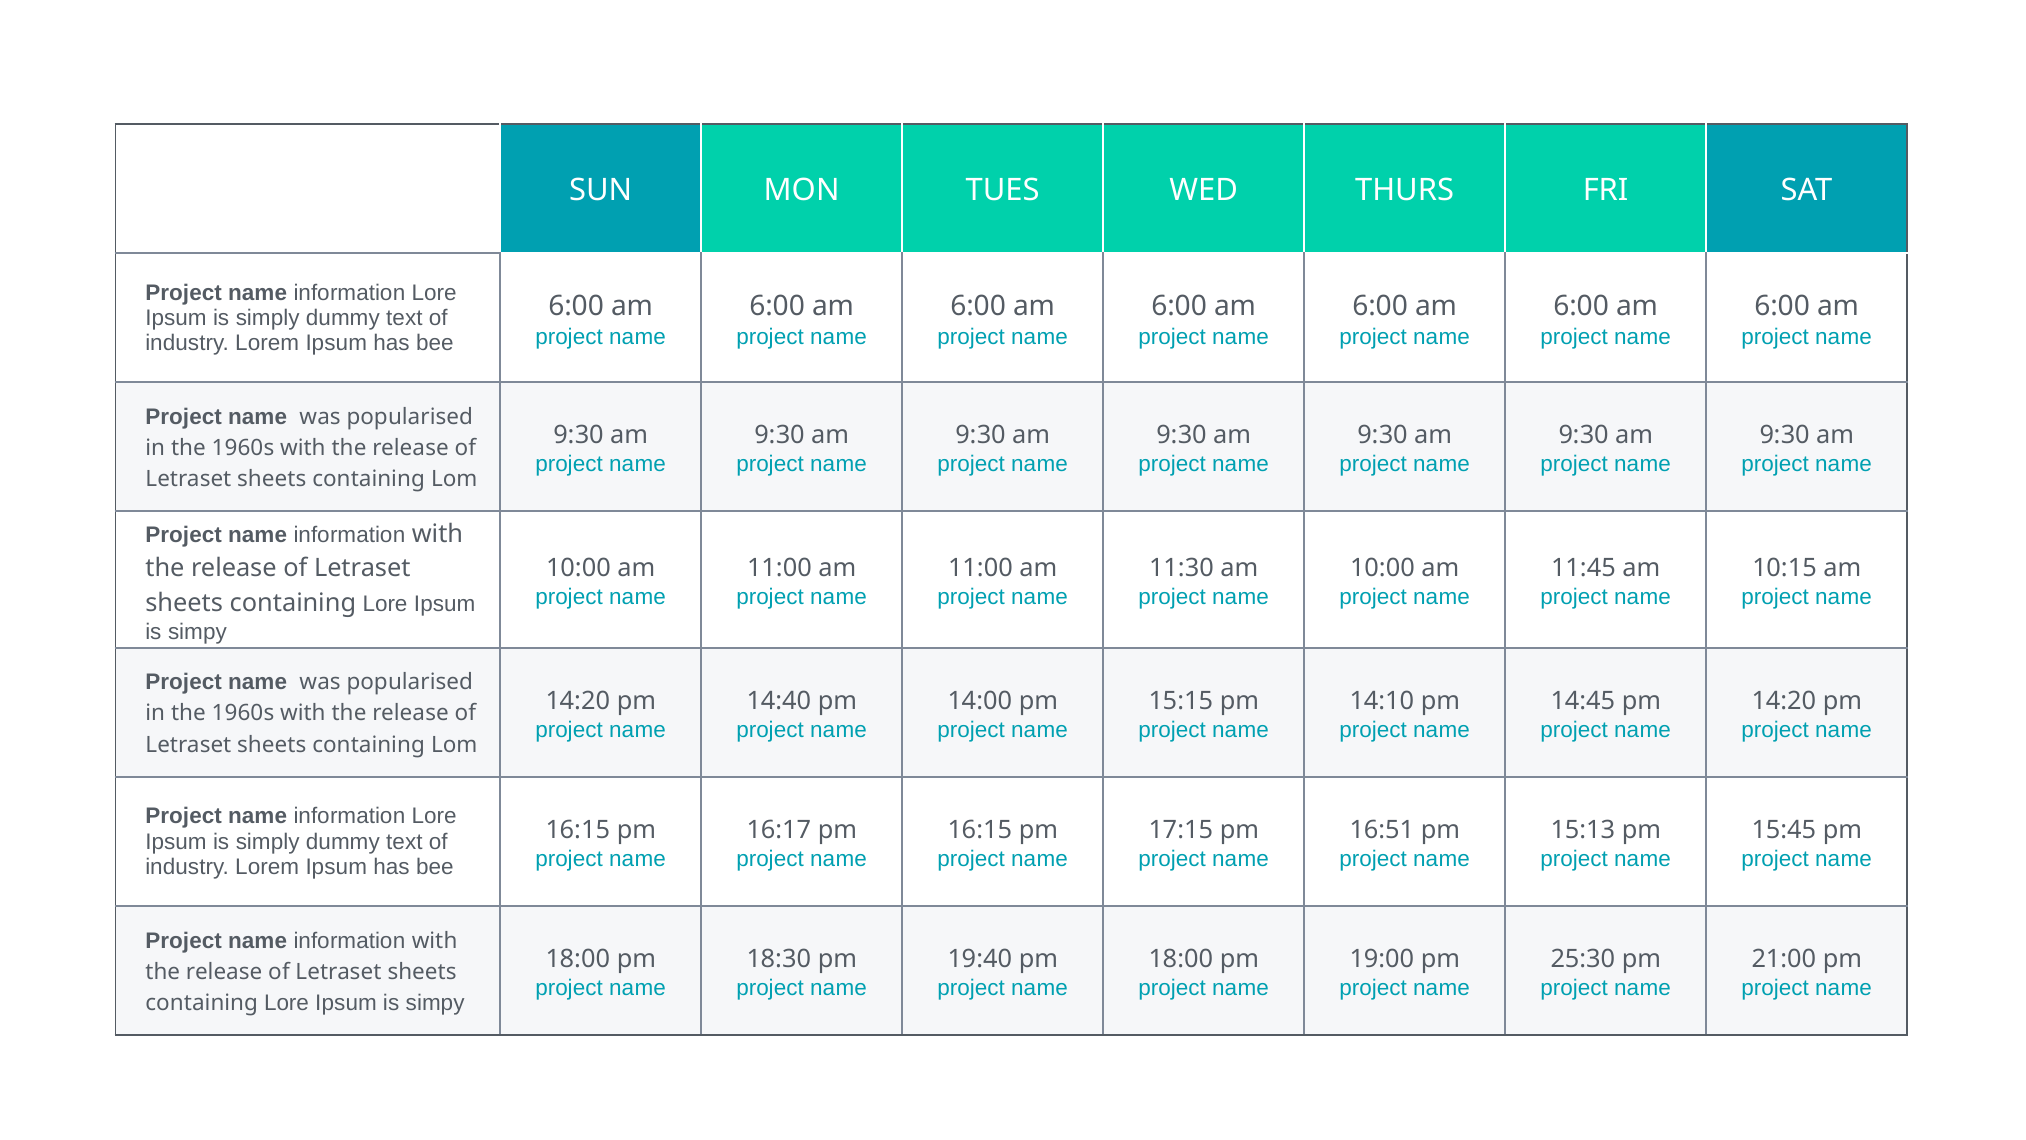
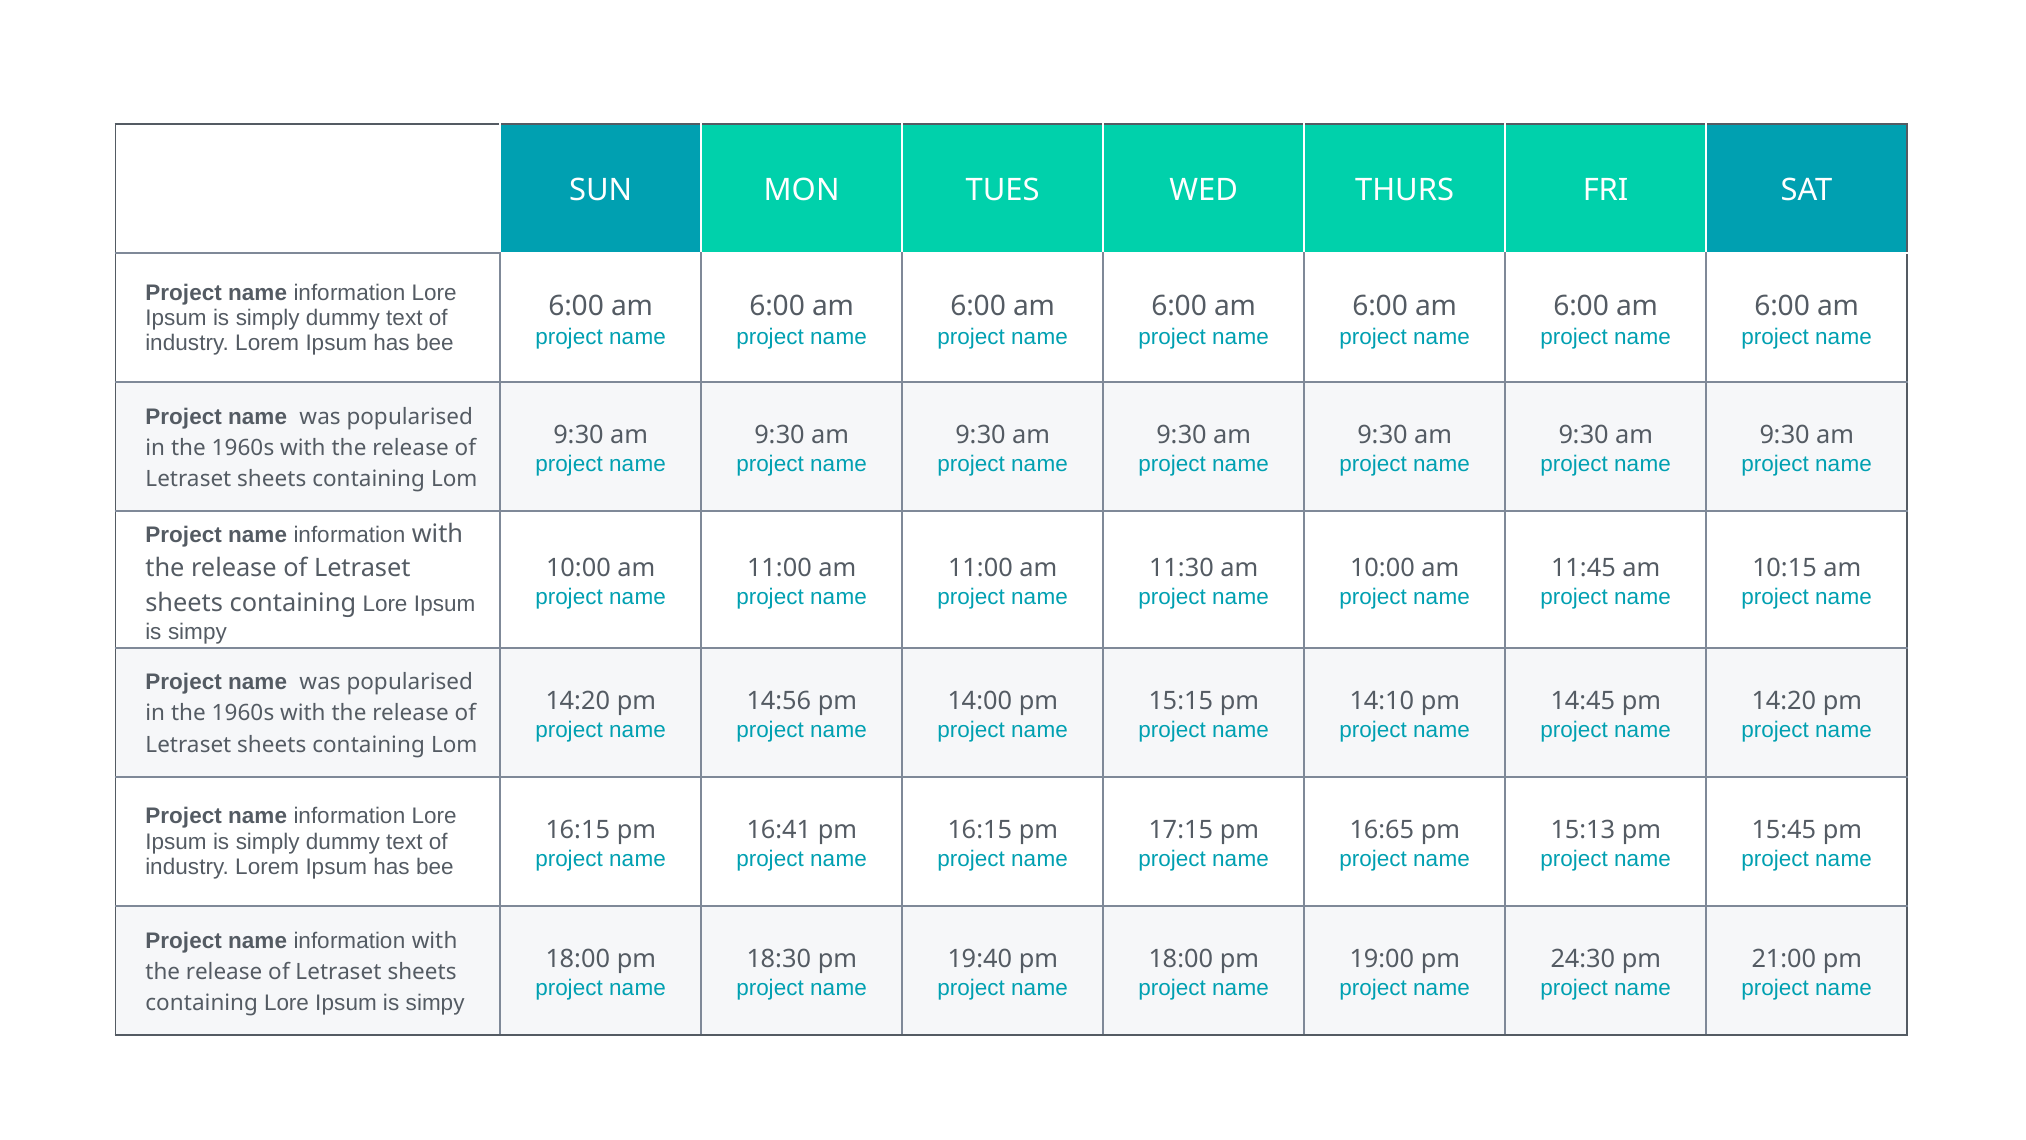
14:40: 14:40 -> 14:56 (779, 701)
16:17: 16:17 -> 16:41 (779, 830)
16:51: 16:51 -> 16:65 (1382, 830)
25:30: 25:30 -> 24:30 (1583, 959)
